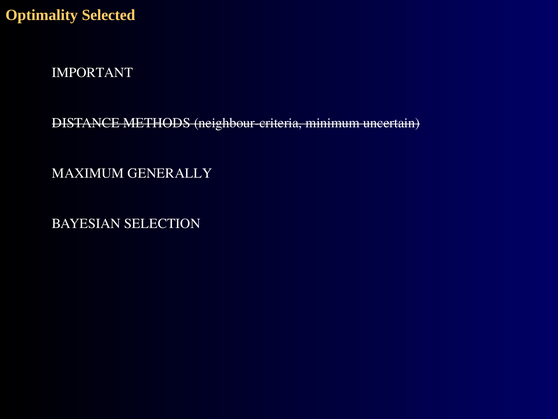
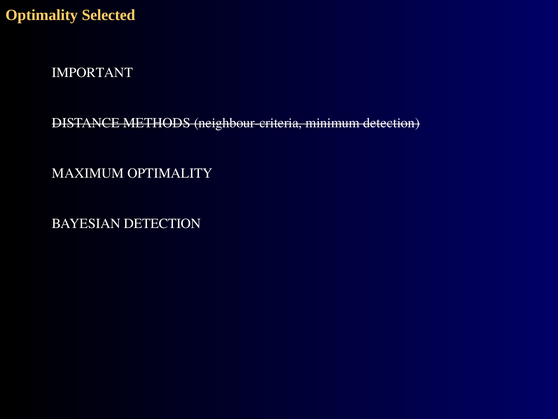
minimum uncertain: uncertain -> detection (391, 123)
MAXIMUM GENERALLY: GENERALLY -> OPTIMALITY (170, 173)
BAYESIAN SELECTION: SELECTION -> DETECTION (162, 223)
